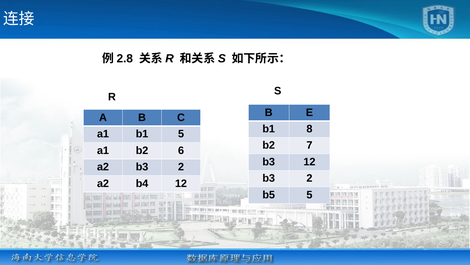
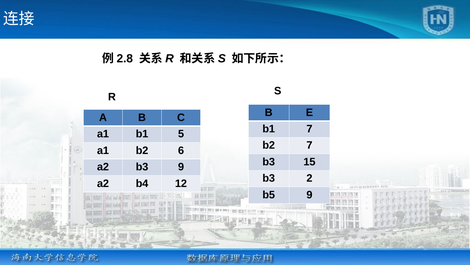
b1 8: 8 -> 7 (309, 129)
b3 12: 12 -> 15 (309, 162)
a2 b3 2: 2 -> 9 (181, 167)
b5 5: 5 -> 9 (309, 194)
